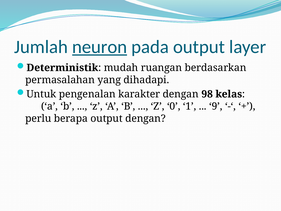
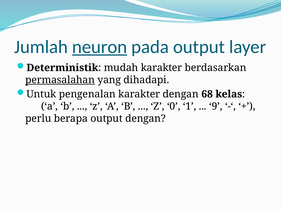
mudah ruangan: ruangan -> karakter (161, 68)
permasalahan underline: none -> present (60, 80)
98: 98 -> 68 (207, 94)
